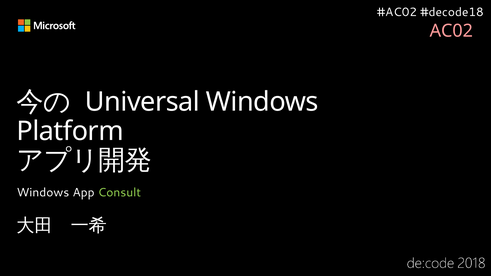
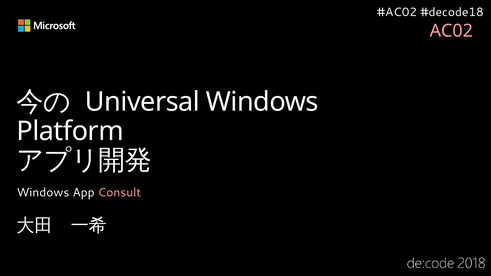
Consult colour: light green -> pink (119, 193)
